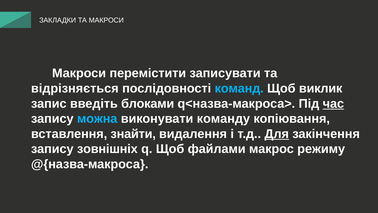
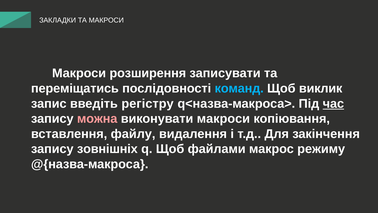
перемістити: перемістити -> розширення (148, 73)
відрізняється: відрізняється -> переміщатись (75, 88)
блоками: блоками -> регістру (148, 103)
можна colour: light blue -> pink (97, 119)
виконувати команду: команду -> макроси (223, 119)
знайти: знайти -> файлу (133, 134)
Для underline: present -> none (277, 134)
